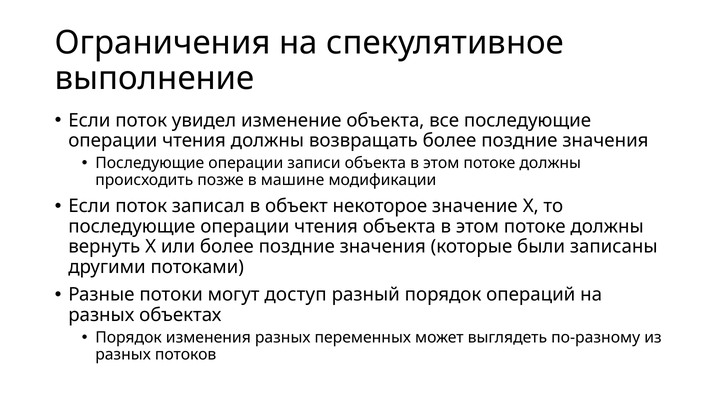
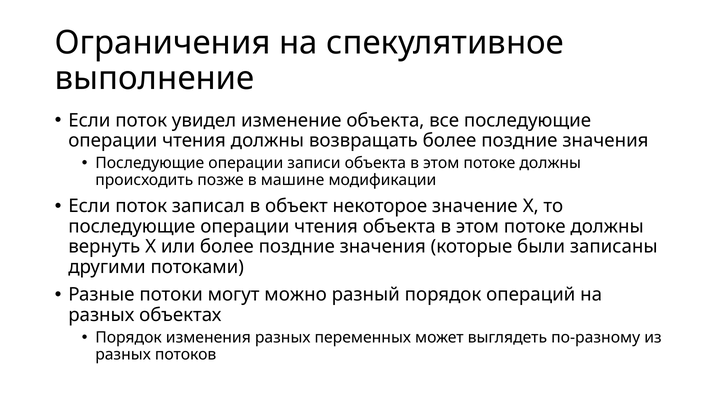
доступ: доступ -> можно (296, 294)
